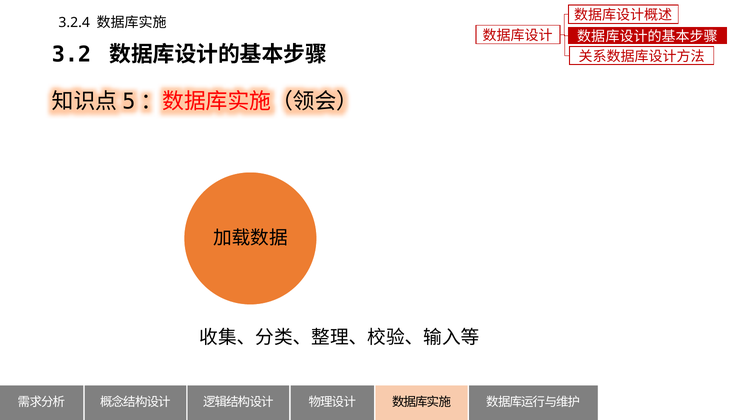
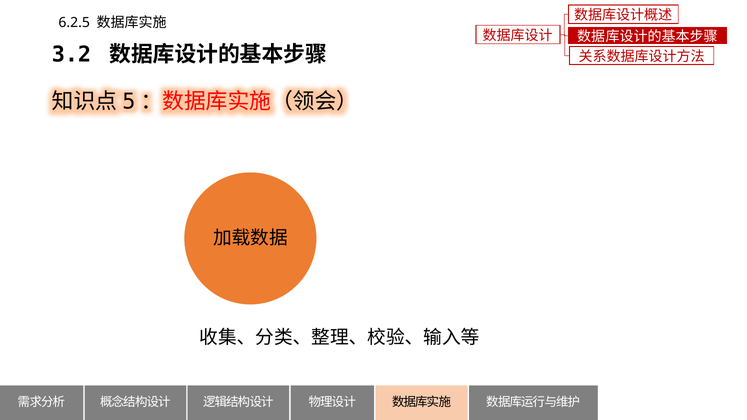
3.2.4: 3.2.4 -> 6.2.5 (74, 23)
